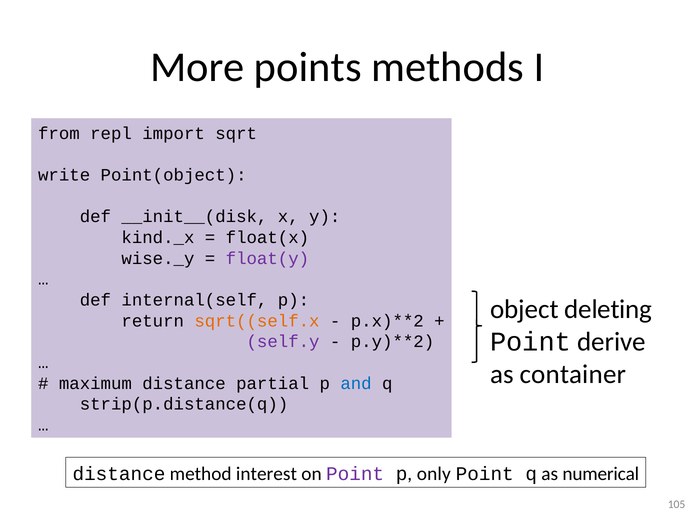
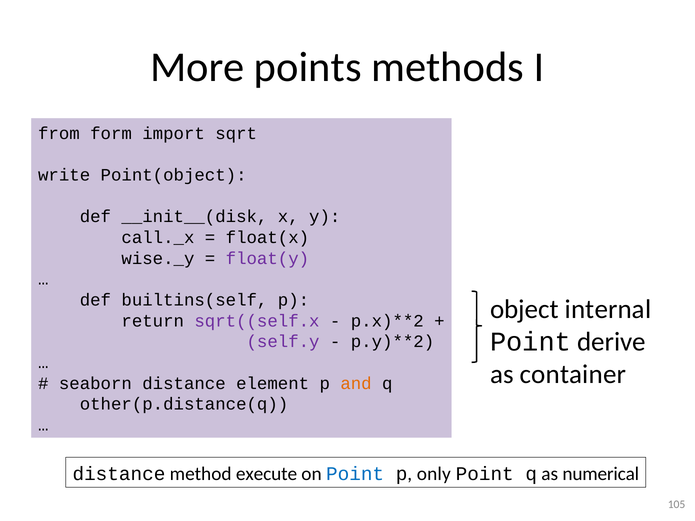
repl: repl -> form (111, 133)
kind._x: kind._x -> call._x (158, 238)
internal(self: internal(self -> builtins(self (194, 300)
deleting: deleting -> internal (608, 309)
sqrt((self.x colour: orange -> purple (257, 321)
maximum: maximum -> seaborn (95, 384)
partial: partial -> element (273, 384)
and colour: blue -> orange (356, 384)
strip(p.distance(q: strip(p.distance(q -> other(p.distance(q (184, 404)
interest: interest -> execute (267, 474)
Point colour: purple -> blue (355, 474)
